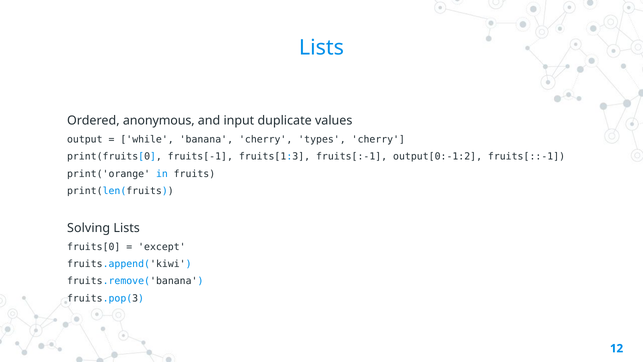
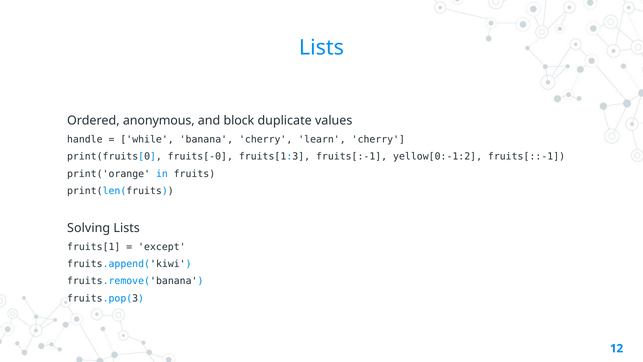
input: input -> block (239, 121)
output: output -> handle (85, 139)
types: types -> learn (322, 139)
fruits[-1: fruits[-1 -> fruits[-0 (200, 156)
output[0:-1:2: output[0:-1:2 -> yellow[0:-1:2 (438, 156)
fruits[0: fruits[0 -> fruits[1 (94, 247)
